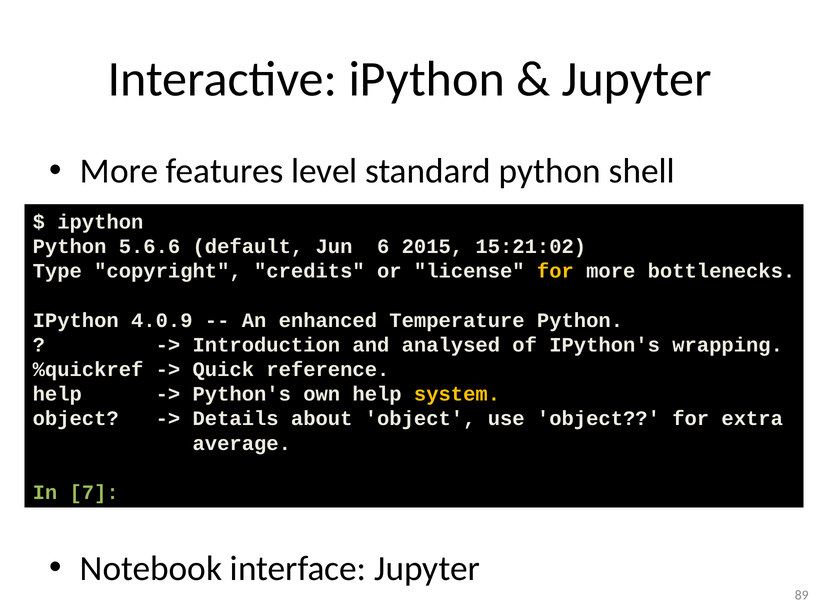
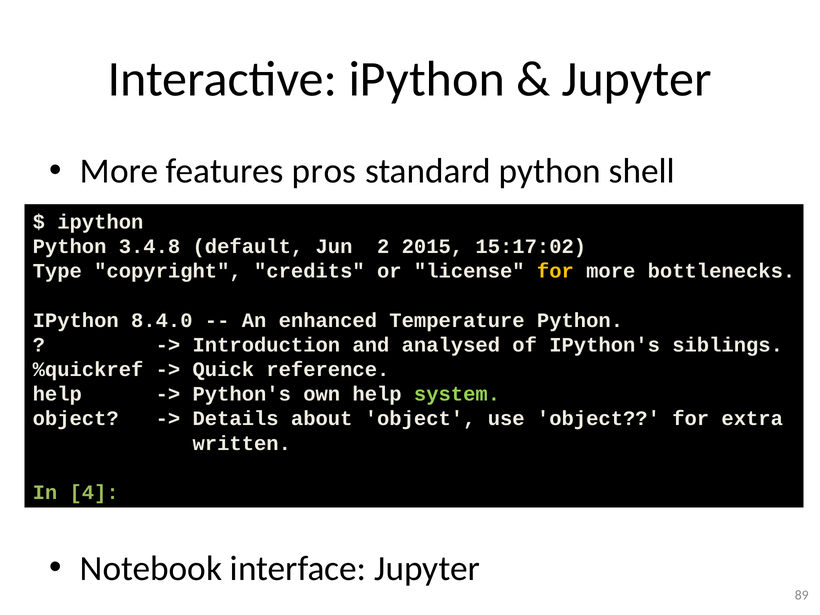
level: level -> pros (324, 171)
5.6.6: 5.6.6 -> 3.4.8 (150, 247)
6: 6 -> 2 (383, 247)
15:21:02: 15:21:02 -> 15:17:02 (531, 247)
4.0.9: 4.0.9 -> 8.4.0 (162, 320)
wrapping: wrapping -> siblings (728, 345)
system colour: yellow -> light green (457, 394)
average: average -> written (242, 443)
7: 7 -> 4 (94, 493)
